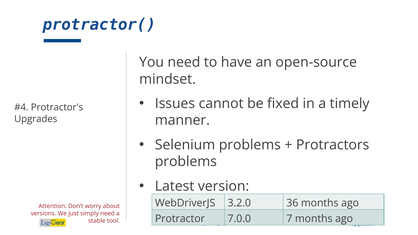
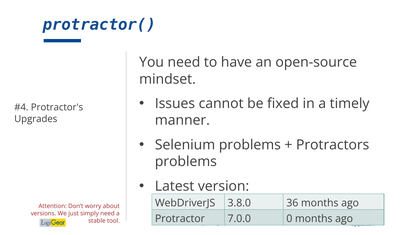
3.2.0: 3.2.0 -> 3.8.0 (239, 203)
7: 7 -> 0 (289, 219)
